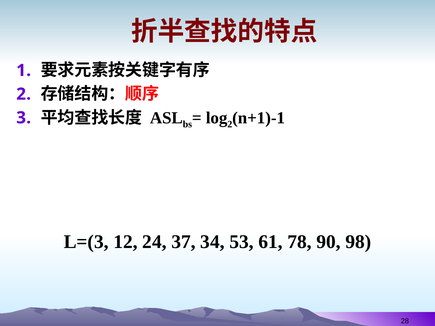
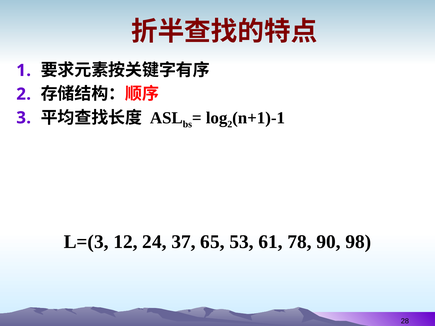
34: 34 -> 65 (212, 242)
